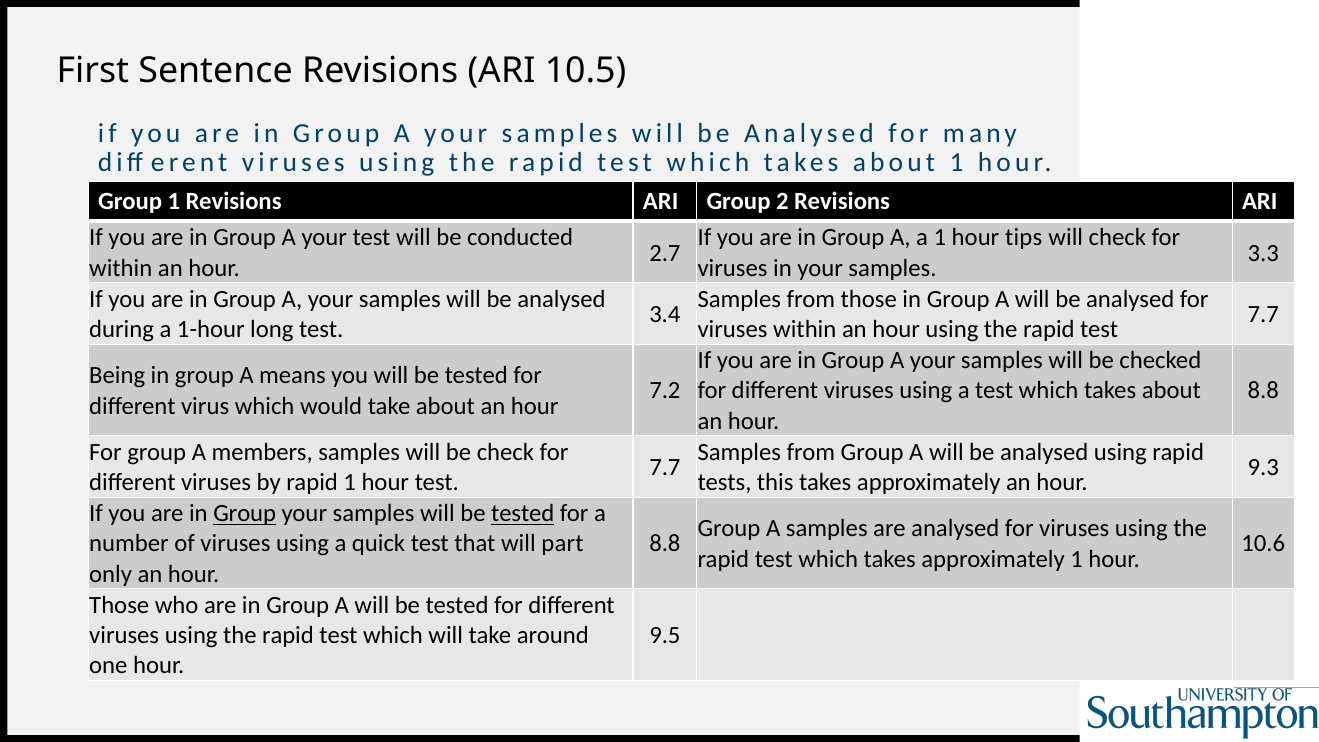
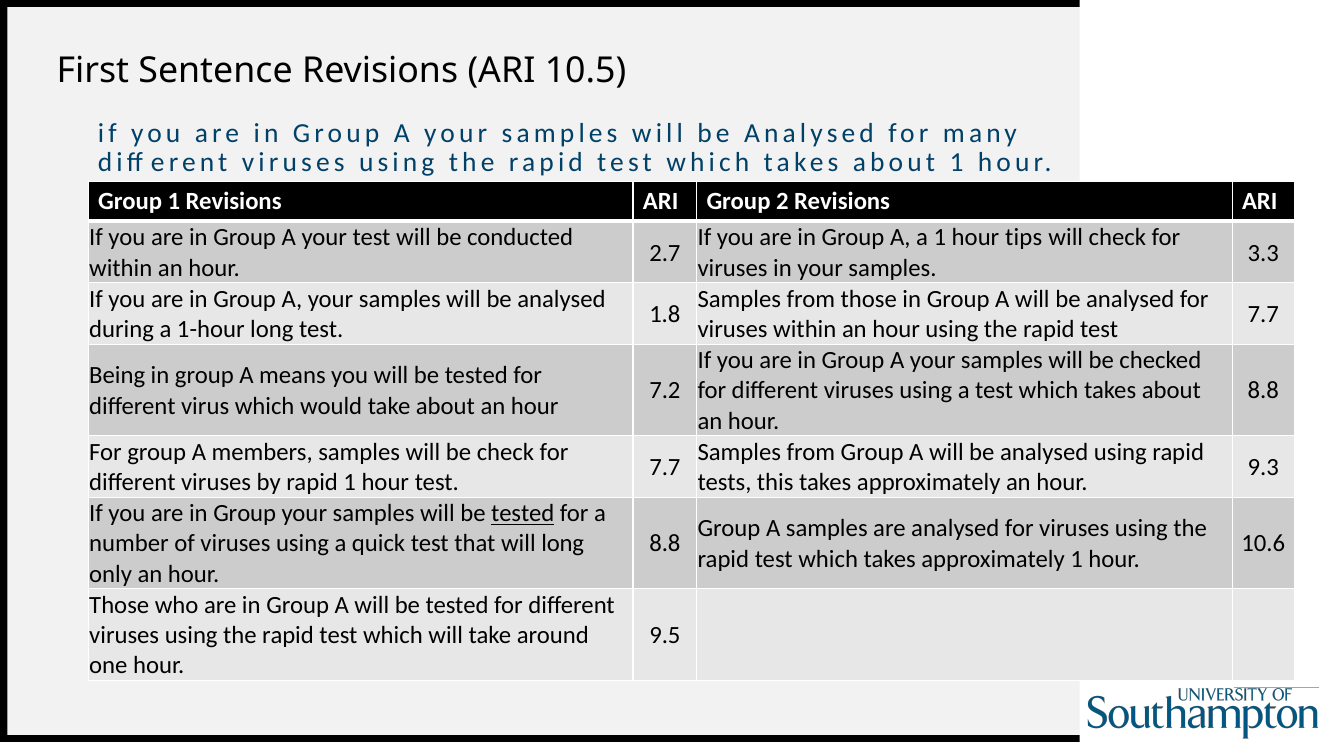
3.4: 3.4 -> 1.8 (665, 314)
Group underline: present -> none (245, 514)
will part: part -> long (563, 544)
